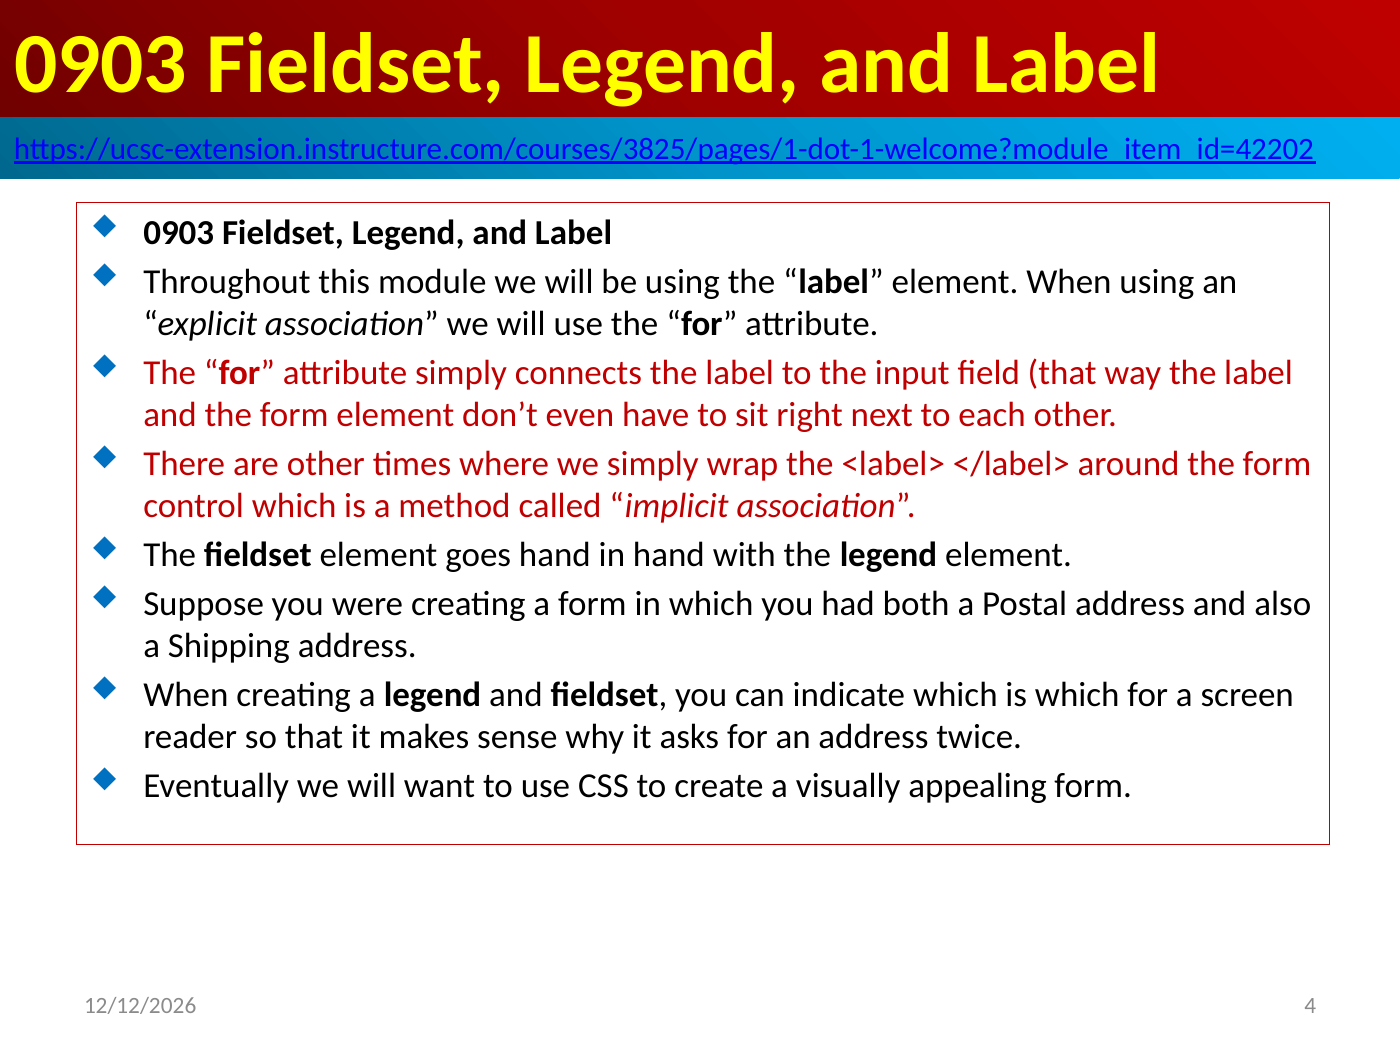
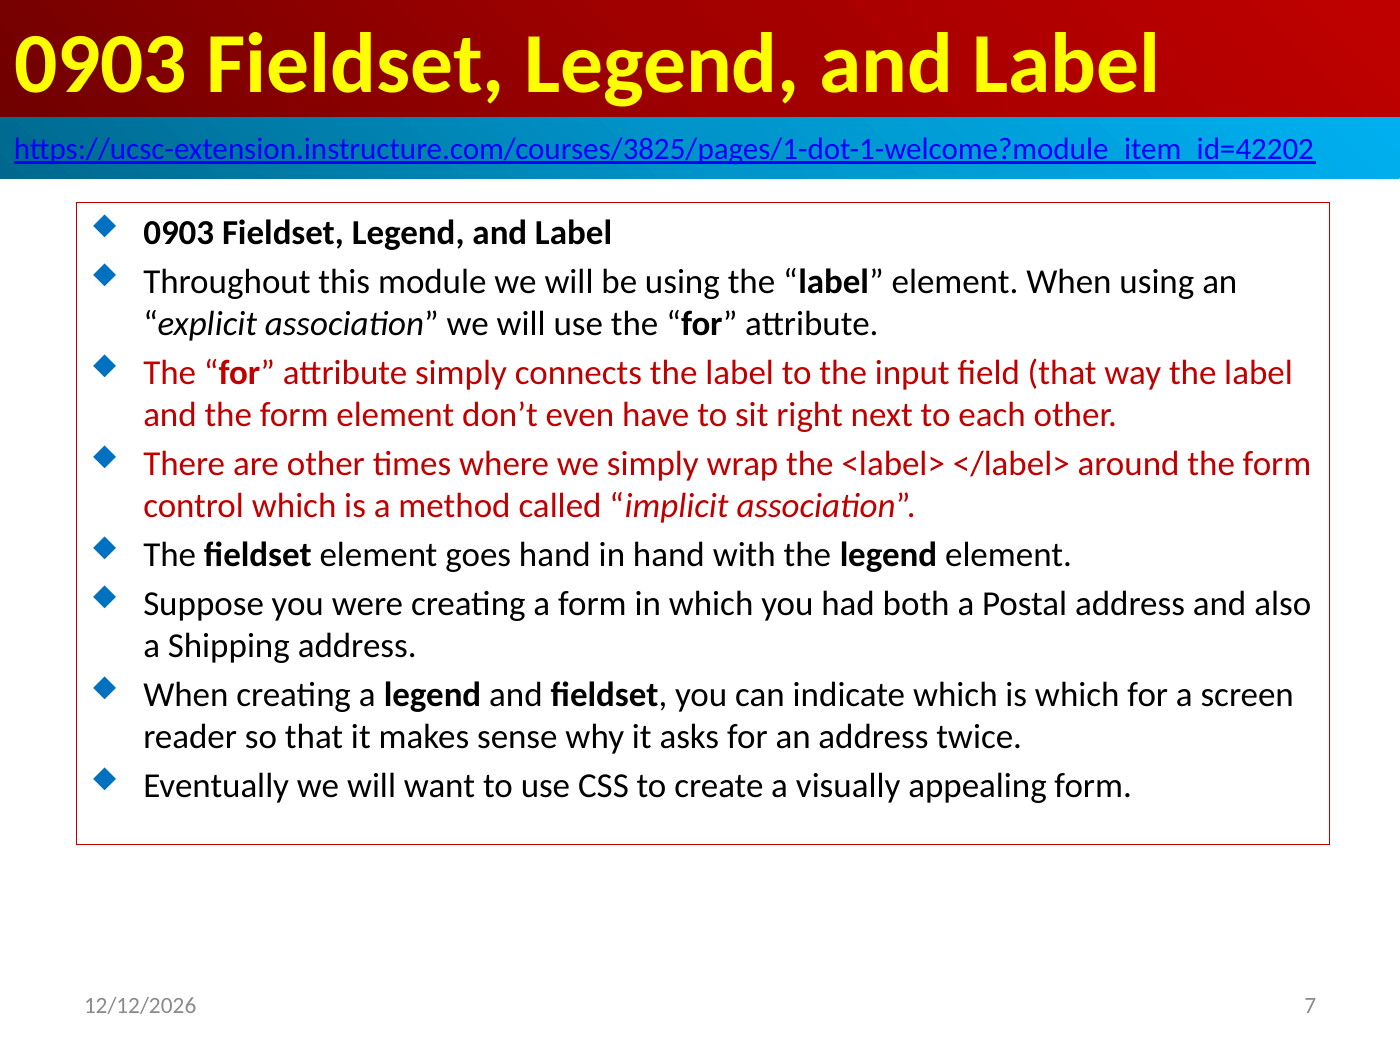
4: 4 -> 7 (1310, 1006)
